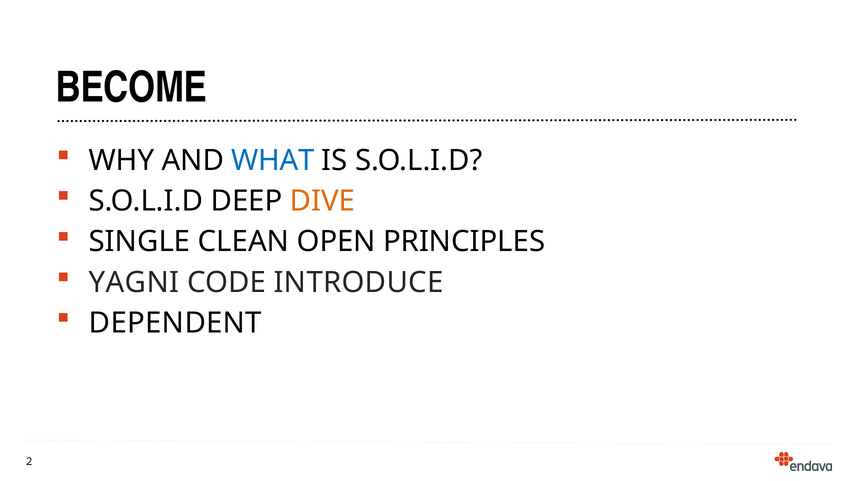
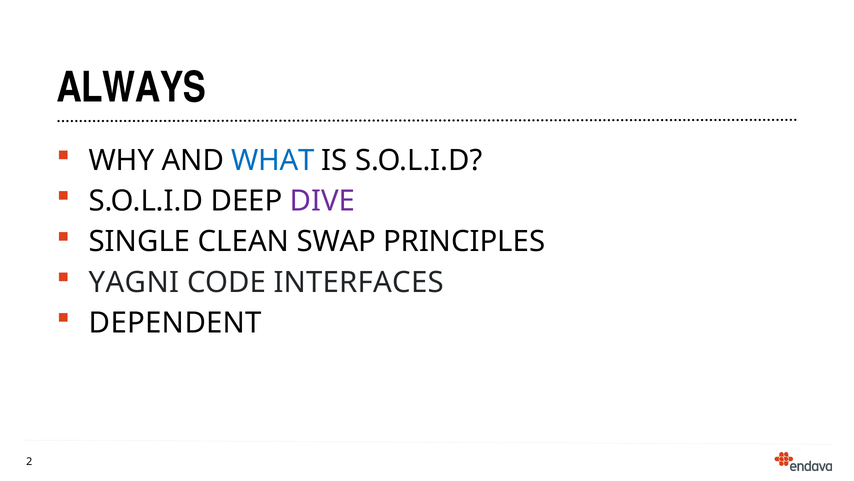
BECOME: BECOME -> ALWAYS (131, 88)
DIVE colour: orange -> purple (323, 201)
OPEN: OPEN -> SWAP (336, 241)
INTRODUCE: INTRODUCE -> INTERFACES (359, 282)
